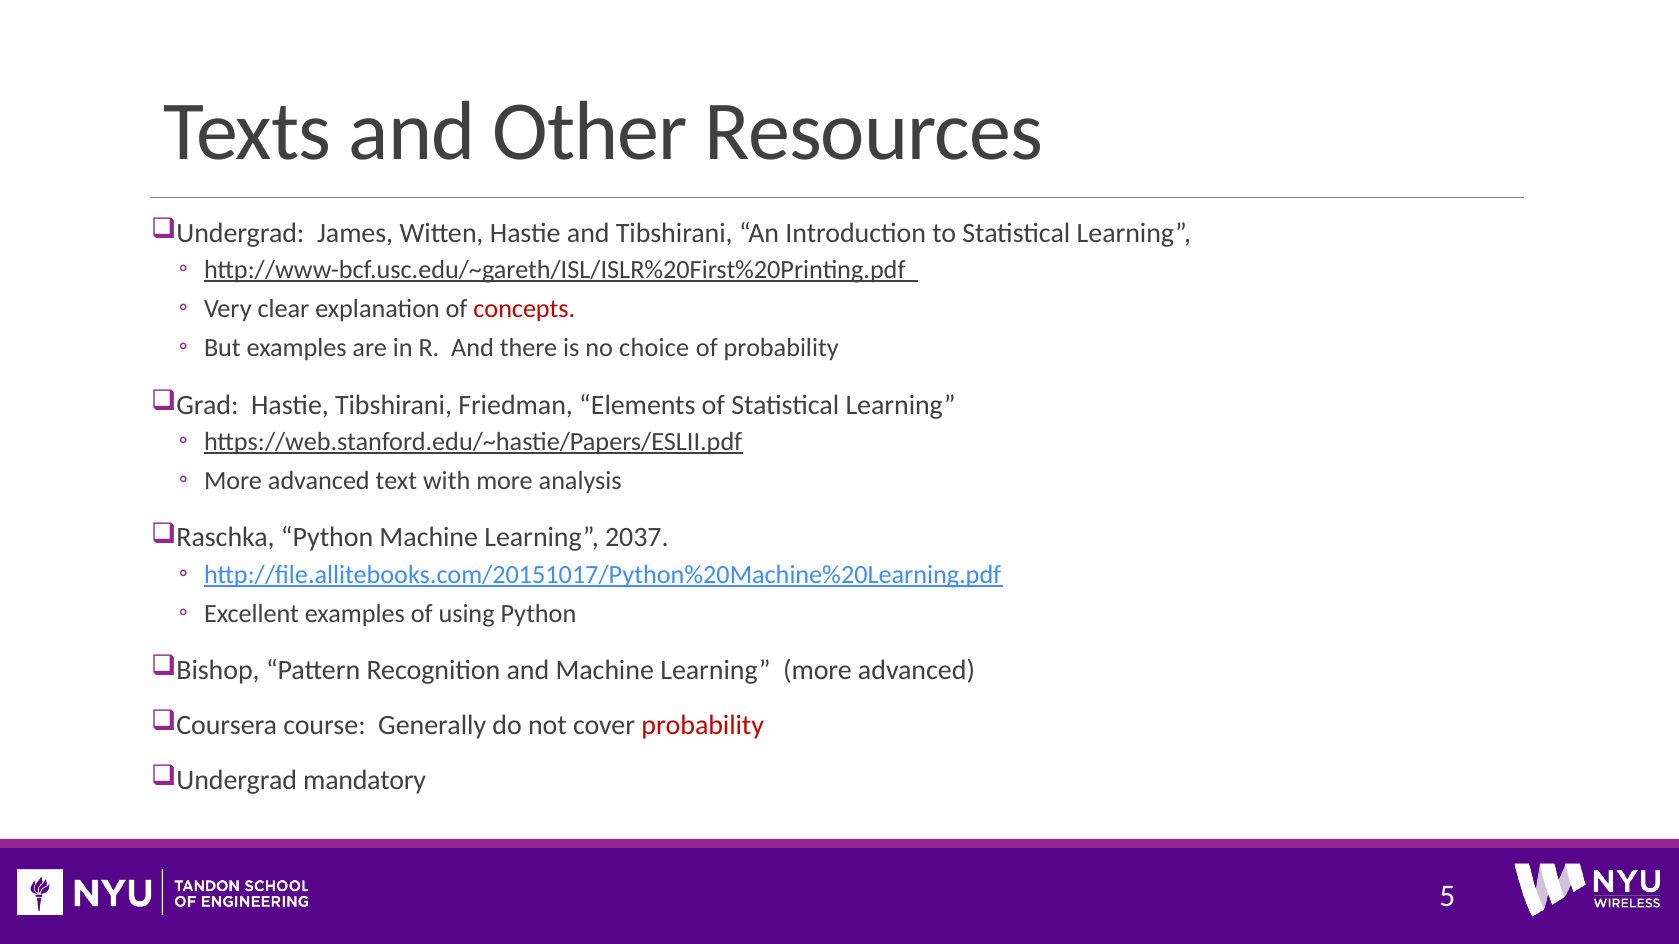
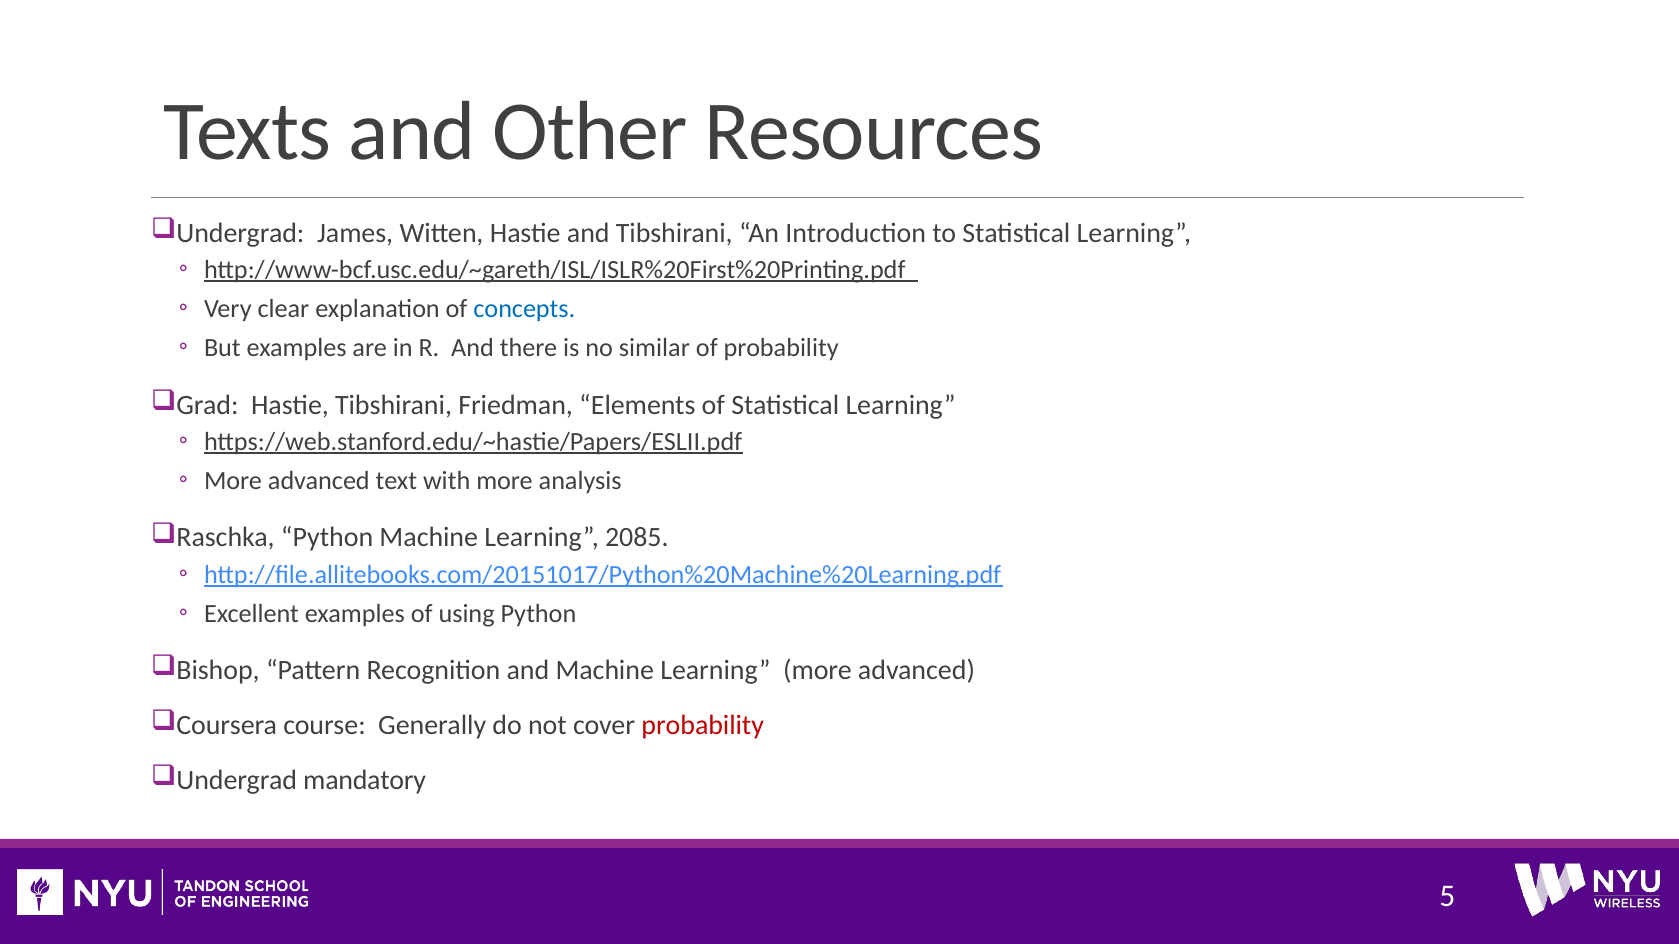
concepts colour: red -> blue (524, 309)
choice: choice -> similar (654, 348)
2037: 2037 -> 2085 (637, 538)
